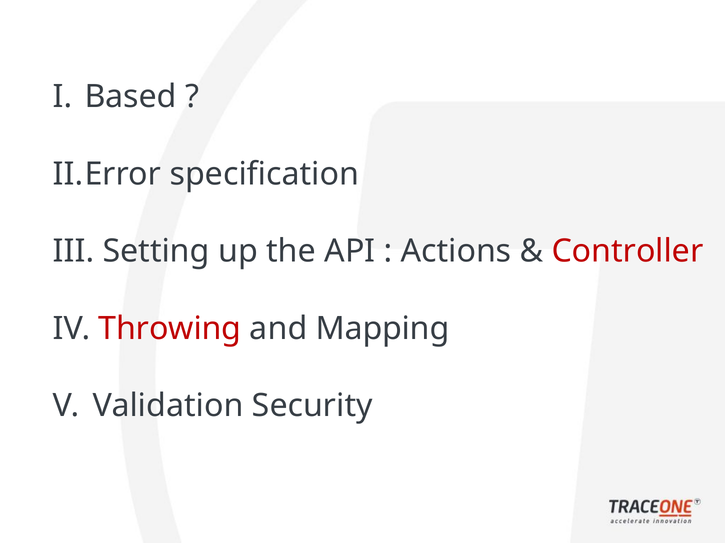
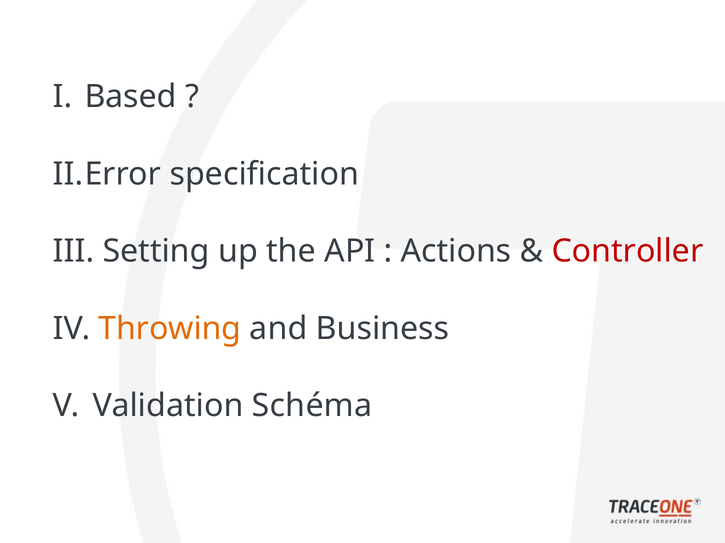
Throwing colour: red -> orange (170, 329)
Mapping: Mapping -> Business (383, 329)
Security: Security -> Schéma (312, 406)
